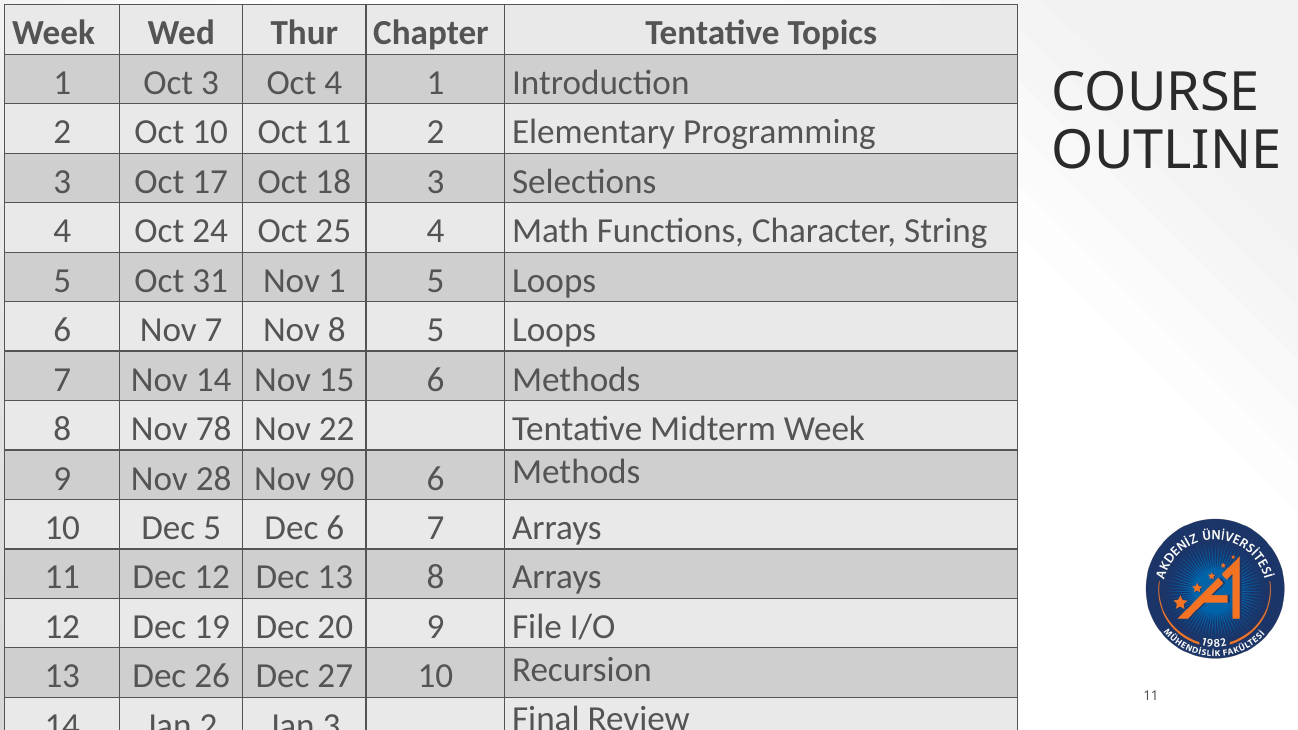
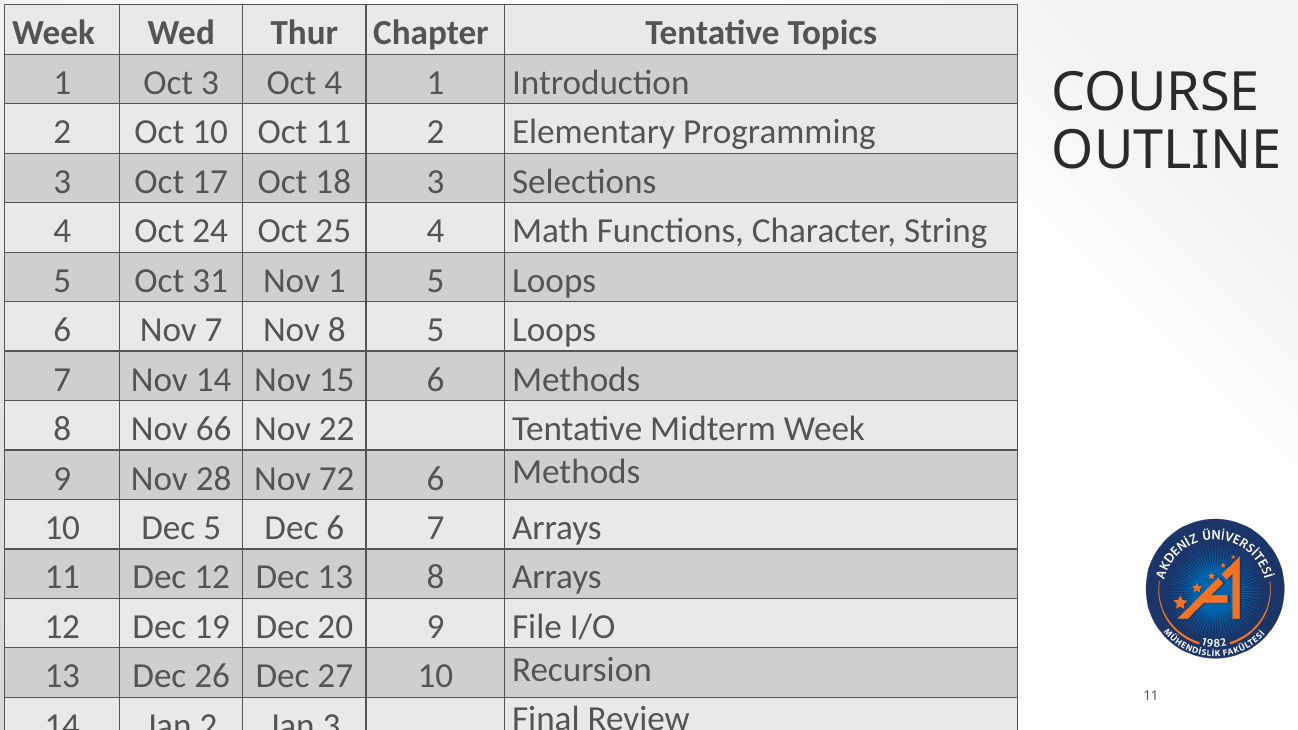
78: 78 -> 66 (214, 429)
90: 90 -> 72 (337, 479)
